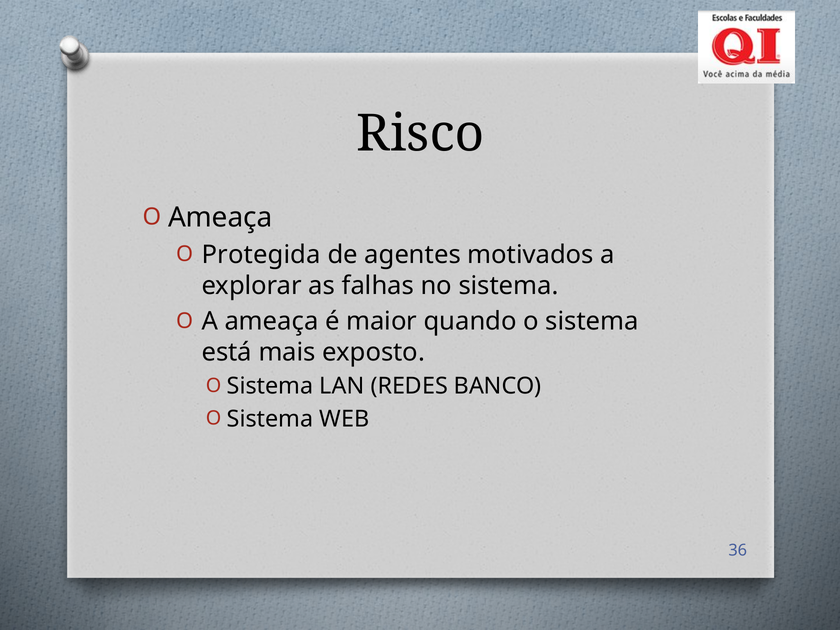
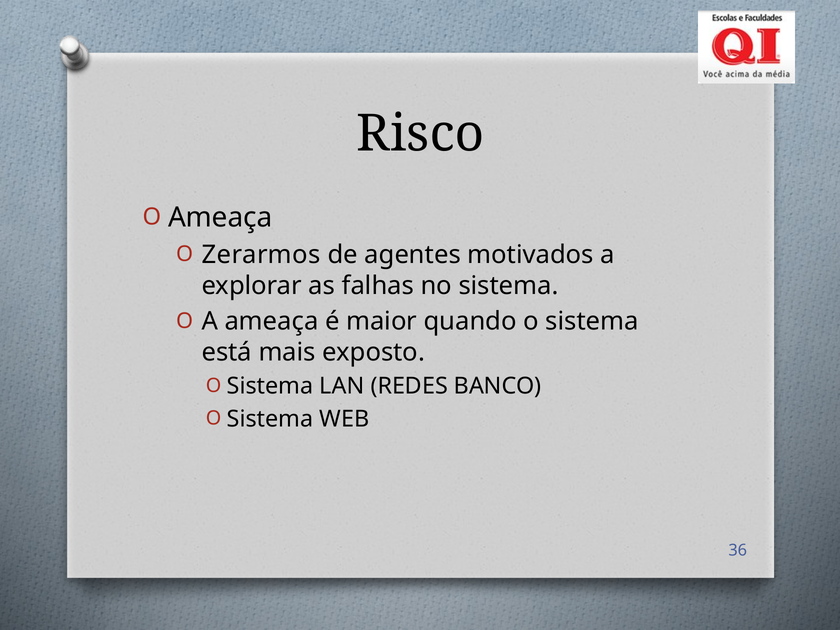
Protegida: Protegida -> Zerarmos (261, 255)
